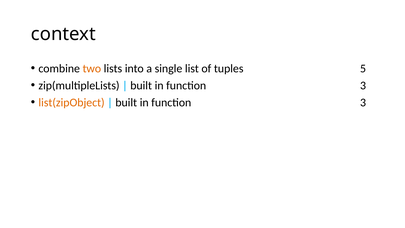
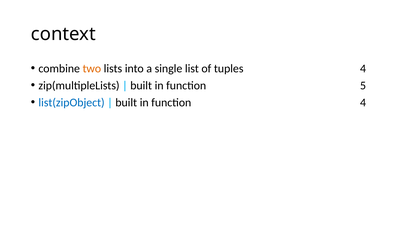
tuples 5: 5 -> 4 (363, 68)
3: 3 -> 5 (363, 85)
list(zipObject colour: orange -> blue (72, 102)
3: 3 -> 4 (363, 102)
